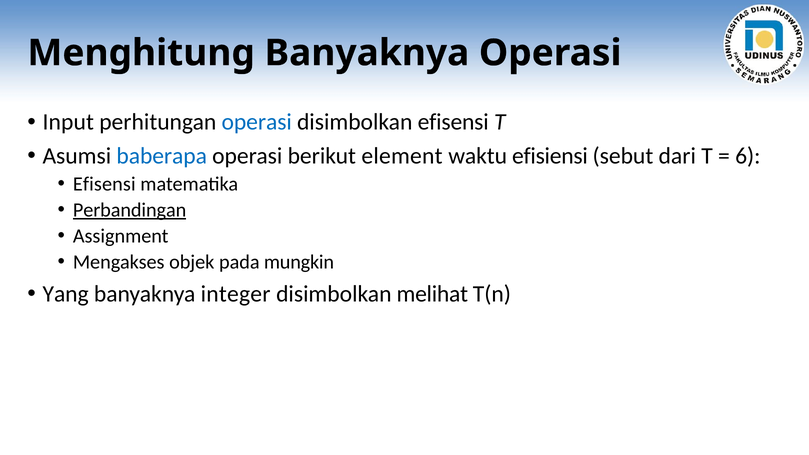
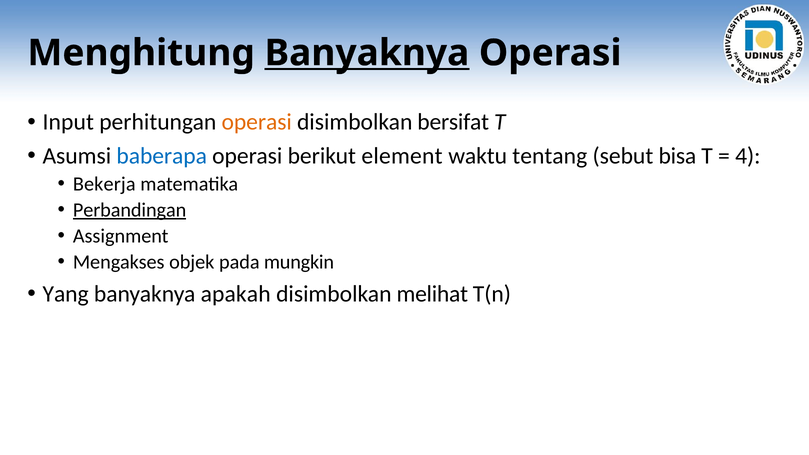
Banyaknya underline: none -> present (367, 53)
operasi colour: blue -> orange (257, 122)
disimbolkan efisensi: efisensi -> bersifat (453, 122)
efisiensi: efisiensi -> tentang (550, 156)
dari: dari -> bisa (677, 156)
6: 6 -> 4 (748, 156)
Efisensi: Efisensi -> Bekerja (104, 184)
integer: integer -> apakah (236, 294)
